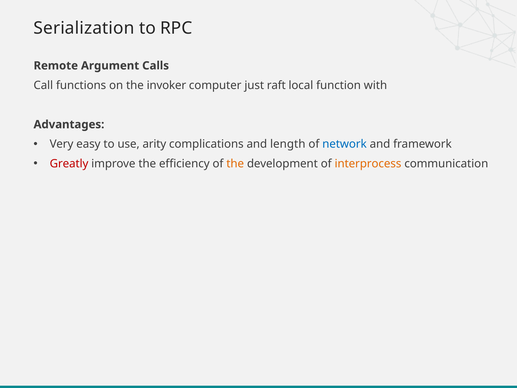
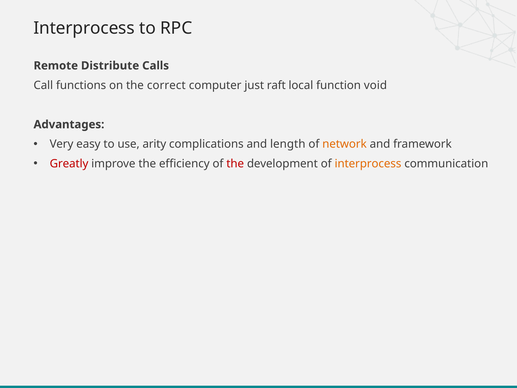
Serialization: Serialization -> Interprocess (84, 28)
Argument: Argument -> Distribute (110, 66)
invoker: invoker -> correct (166, 85)
with: with -> void (375, 85)
network colour: blue -> orange (345, 144)
the colour: orange -> red (235, 164)
